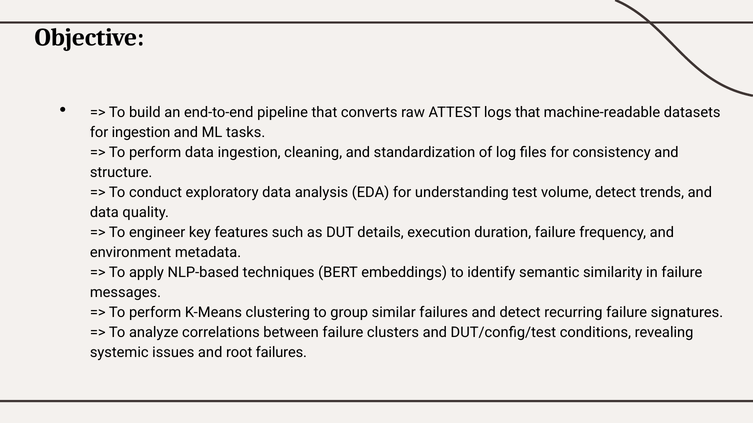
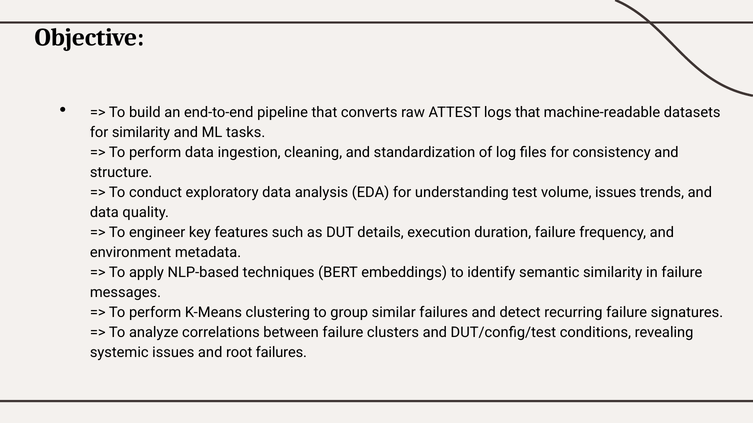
for ingestion: ingestion -> similarity (141, 133)
volume detect: detect -> issues (616, 193)
